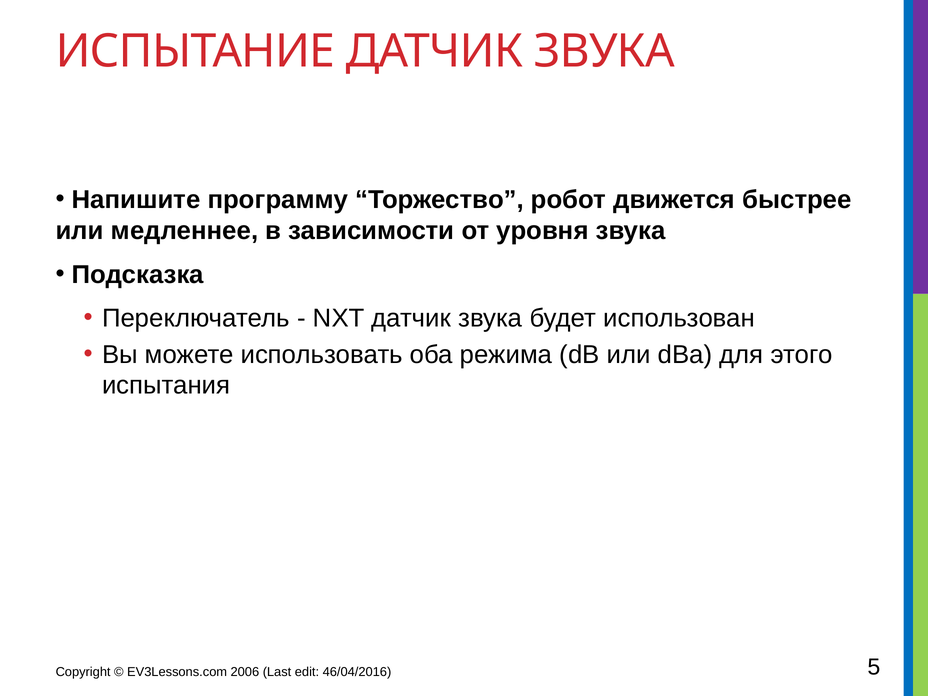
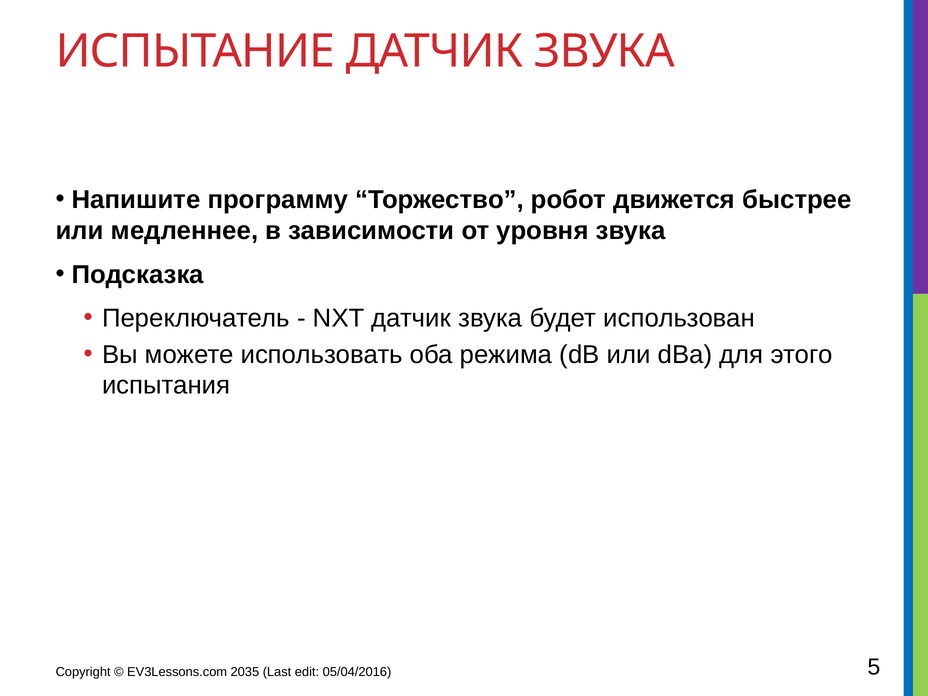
2006: 2006 -> 2035 (245, 672)
46/04/2016: 46/04/2016 -> 05/04/2016 (357, 672)
